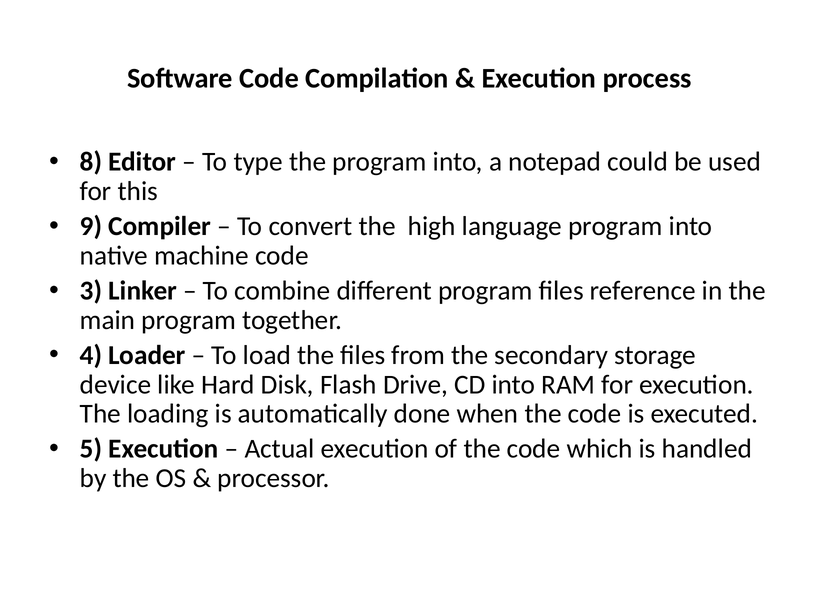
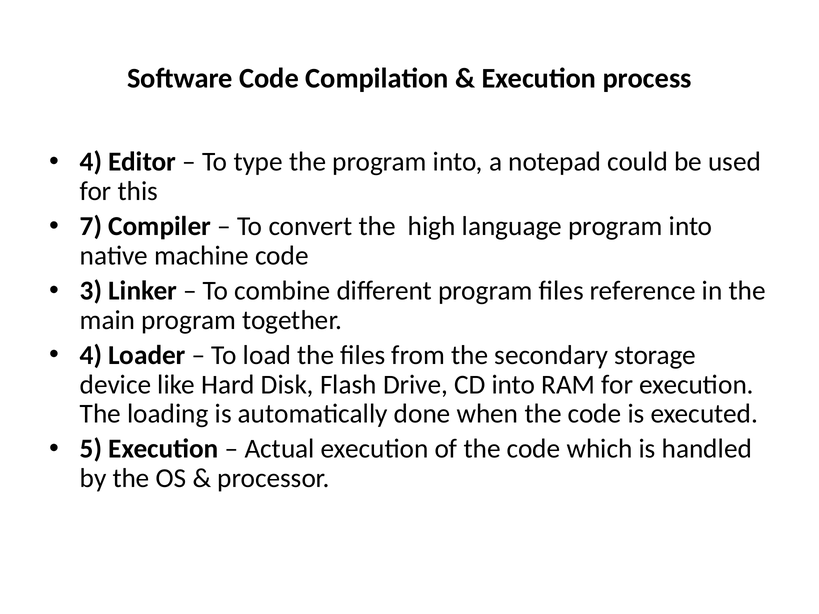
8: 8 -> 4 (91, 162)
9: 9 -> 7 (91, 226)
